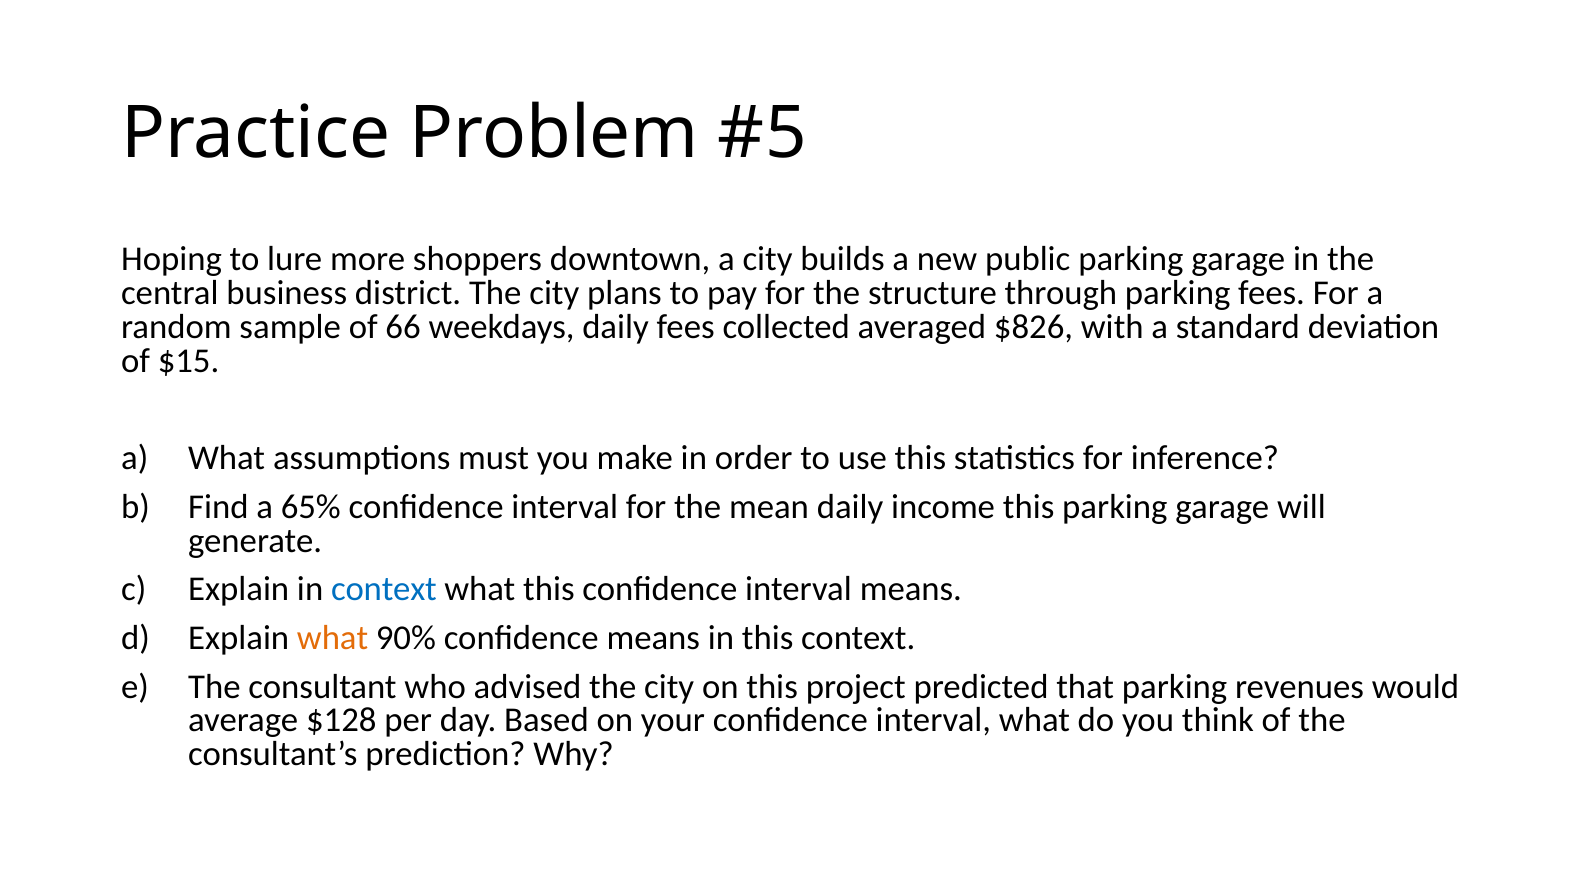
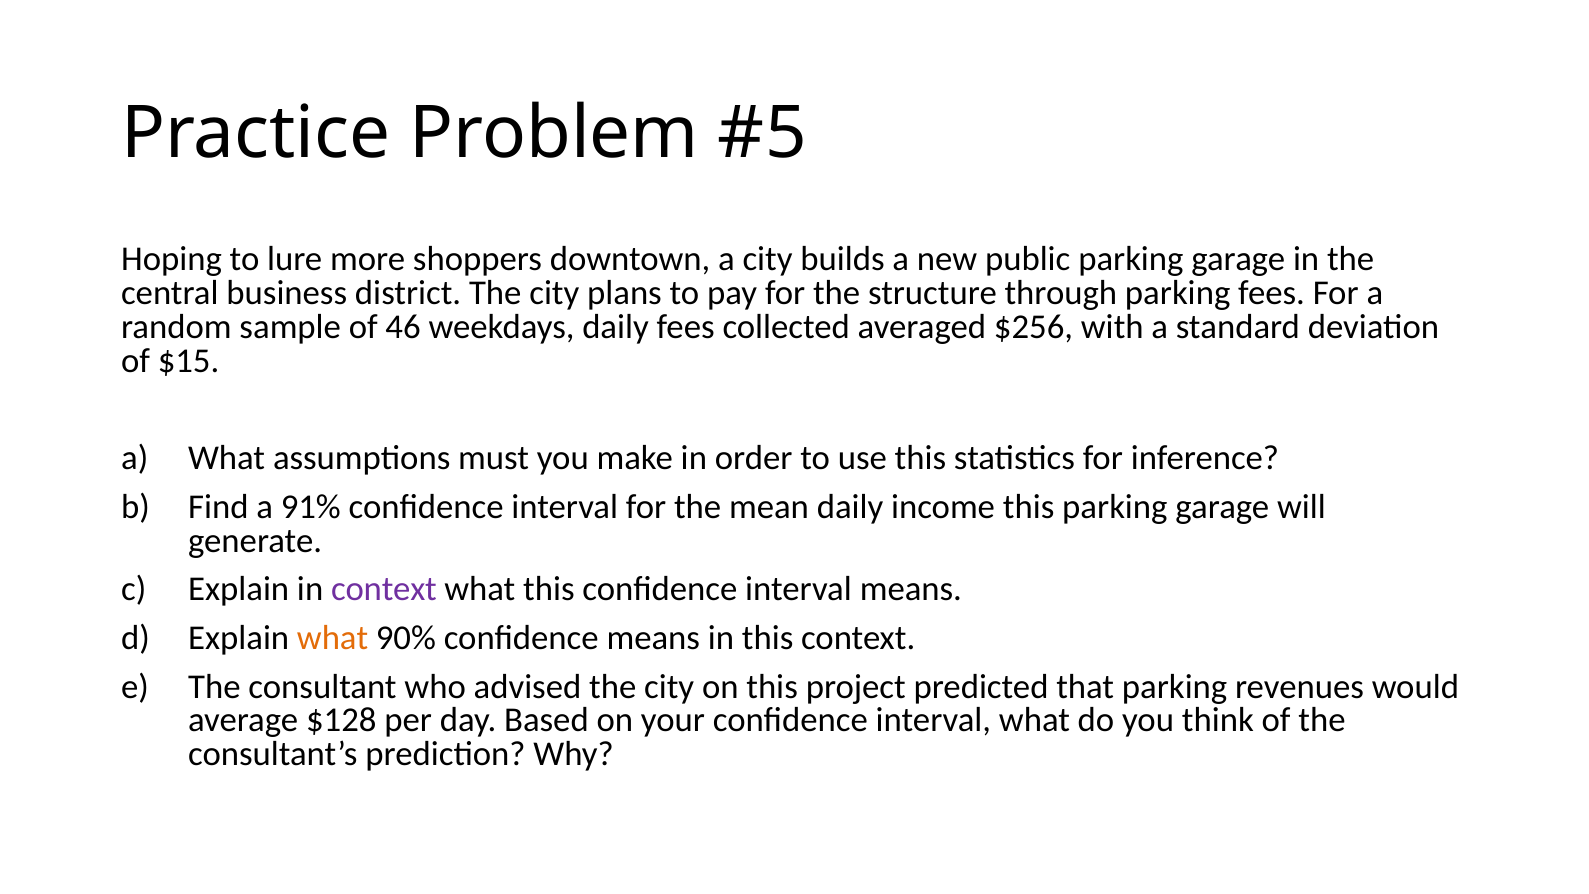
66: 66 -> 46 (403, 327)
$826: $826 -> $256 (1034, 327)
65%: 65% -> 91% (311, 507)
context colour: blue -> purple (384, 589)
